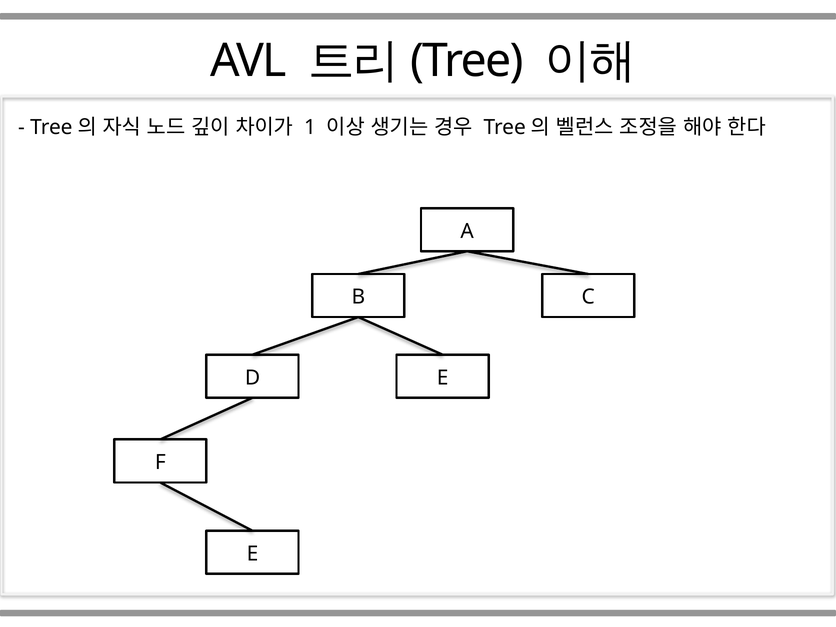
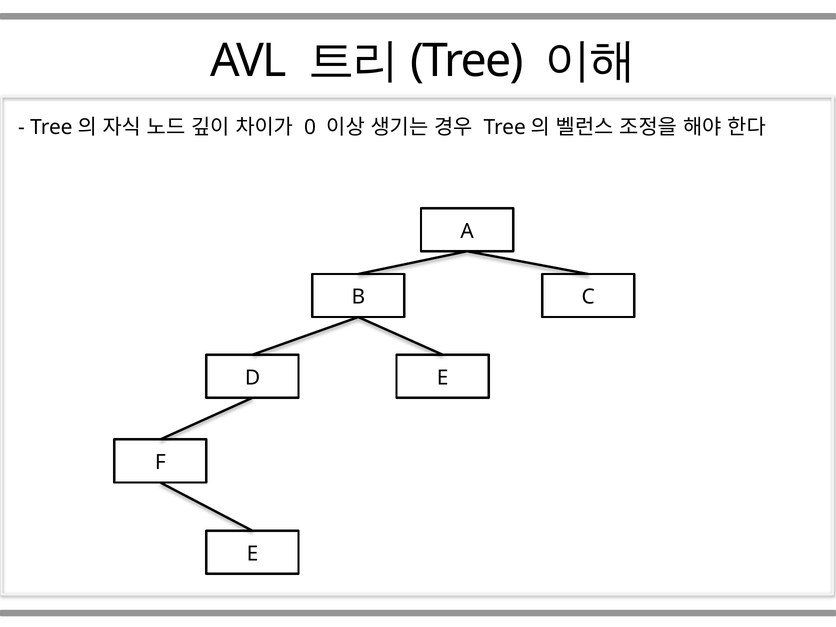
1: 1 -> 0 (310, 127)
